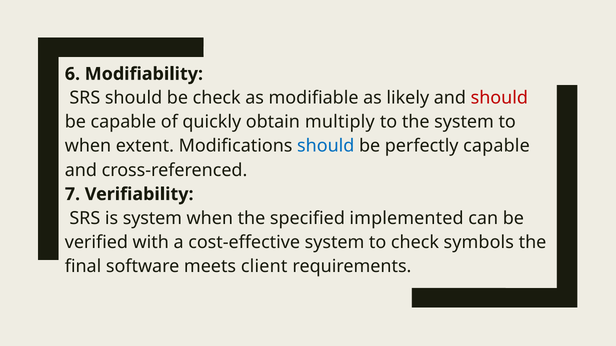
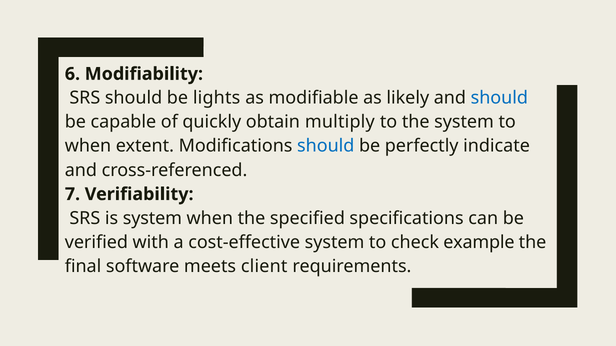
be check: check -> lights (217, 98)
should colour: red -> blue (499, 98)
perfectly capable: capable -> indicate (497, 146)
implemented: implemented -> specifications (407, 219)
symbols: symbols -> example (479, 243)
